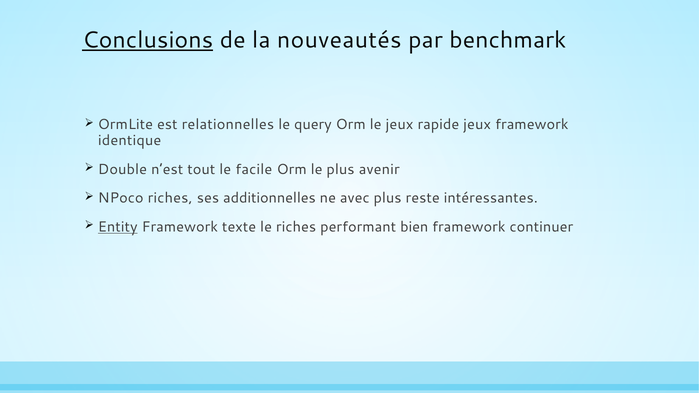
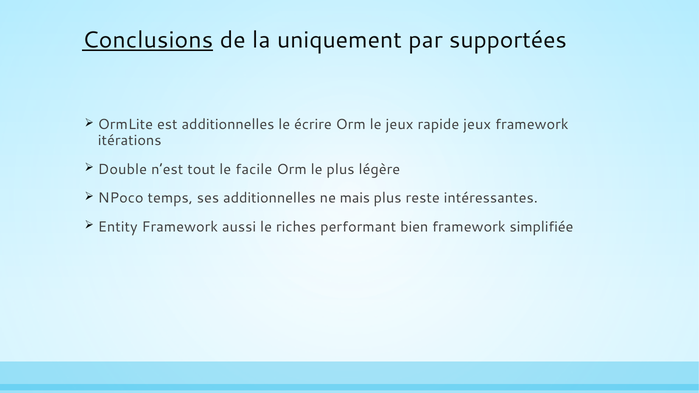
nouveautés: nouveautés -> uniquement (339, 40)
benchmark: benchmark -> supportées (508, 40)
est relationnelles: relationnelles -> additionnelles (228, 125)
query: query -> écrire (313, 125)
identique: identique -> itérations (130, 140)
avenir: avenir -> légère (379, 169)
NPoco riches: riches -> temps (170, 198)
avec: avec -> mais (355, 198)
Entity underline: present -> none (118, 227)
texte: texte -> aussi (239, 227)
continuer: continuer -> simplifiée (541, 227)
